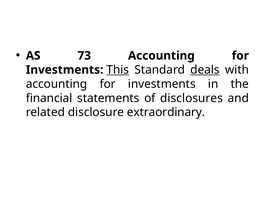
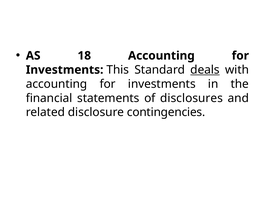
73: 73 -> 18 (84, 56)
This underline: present -> none (118, 70)
extraordinary: extraordinary -> contingencies (166, 112)
